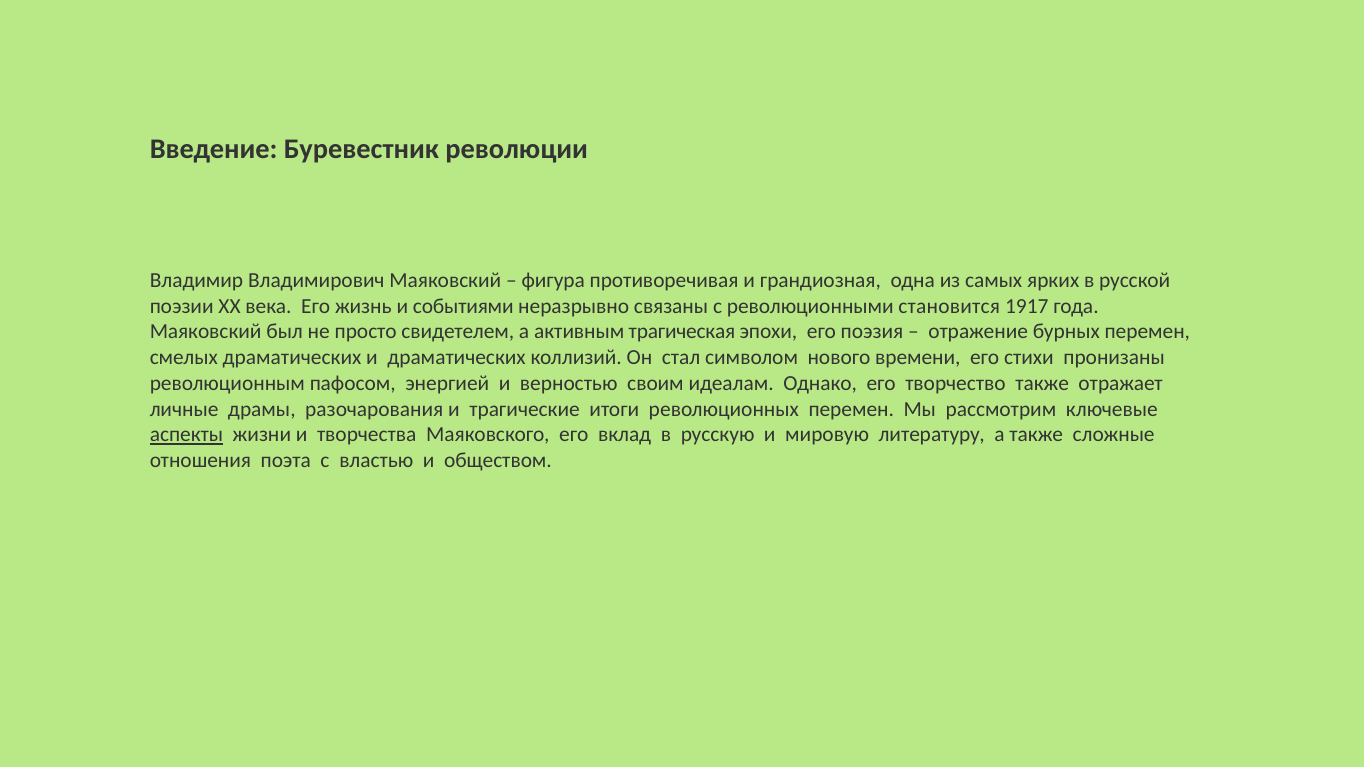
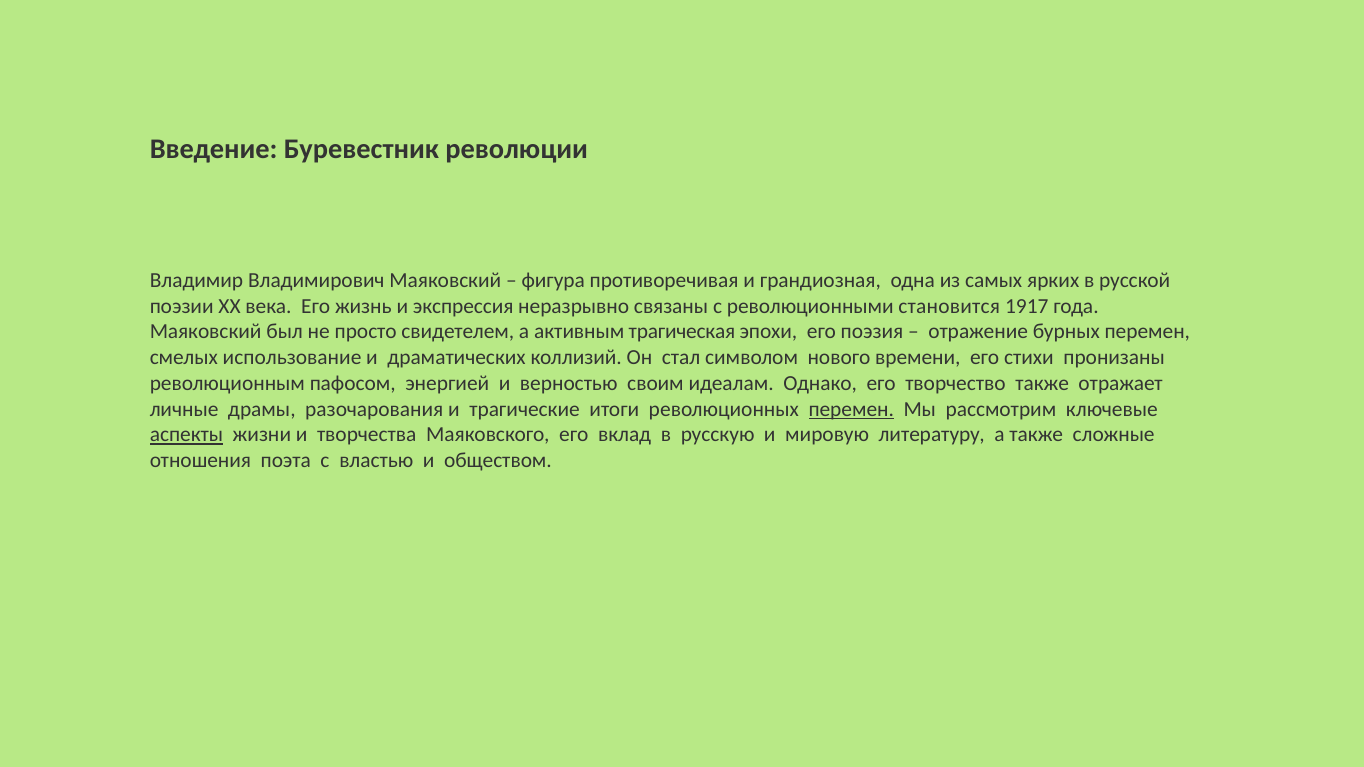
событиями: событиями -> экспрессия (463, 306)
смелых драматических: драматических -> использование (292, 358)
перемен underline: none -> present (851, 409)
